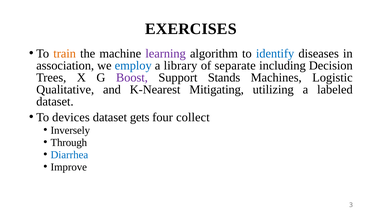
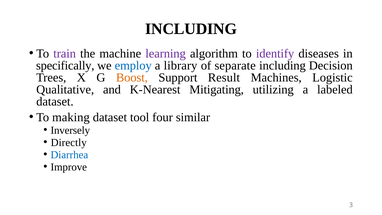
EXERCISES: EXERCISES -> INCLUDING (191, 29)
train colour: orange -> purple (65, 54)
identify colour: blue -> purple (275, 54)
association: association -> specifically (65, 66)
Boost colour: purple -> orange (132, 78)
Stands: Stands -> Result (224, 78)
devices: devices -> making (71, 117)
gets: gets -> tool (140, 117)
collect: collect -> similar (193, 117)
Through: Through -> Directly (69, 142)
